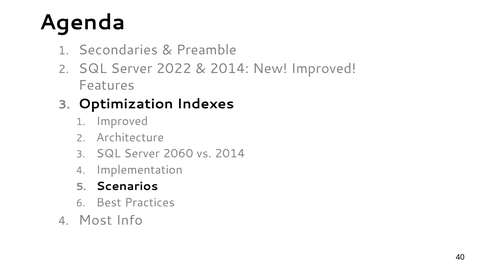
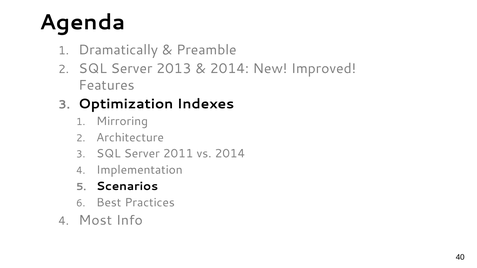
Secondaries: Secondaries -> Dramatically (118, 50)
2022: 2022 -> 2013 (174, 69)
Improved: Improved -> Mirroring (122, 121)
2060: 2060 -> 2011 (178, 154)
